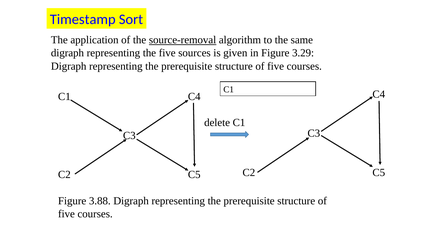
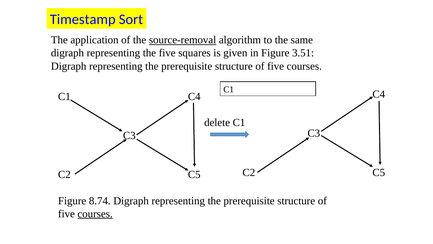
sources: sources -> squares (194, 53)
3.29: 3.29 -> 3.51 (303, 53)
3.88: 3.88 -> 8.74 (100, 200)
courses underline: none -> present (95, 213)
